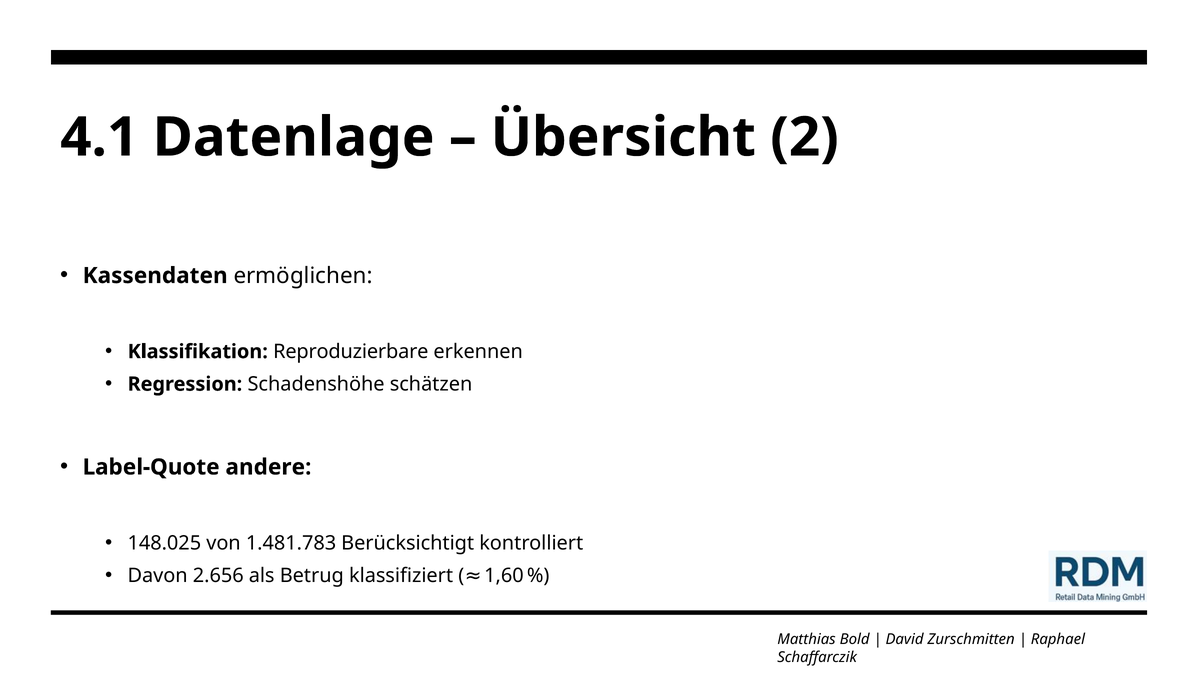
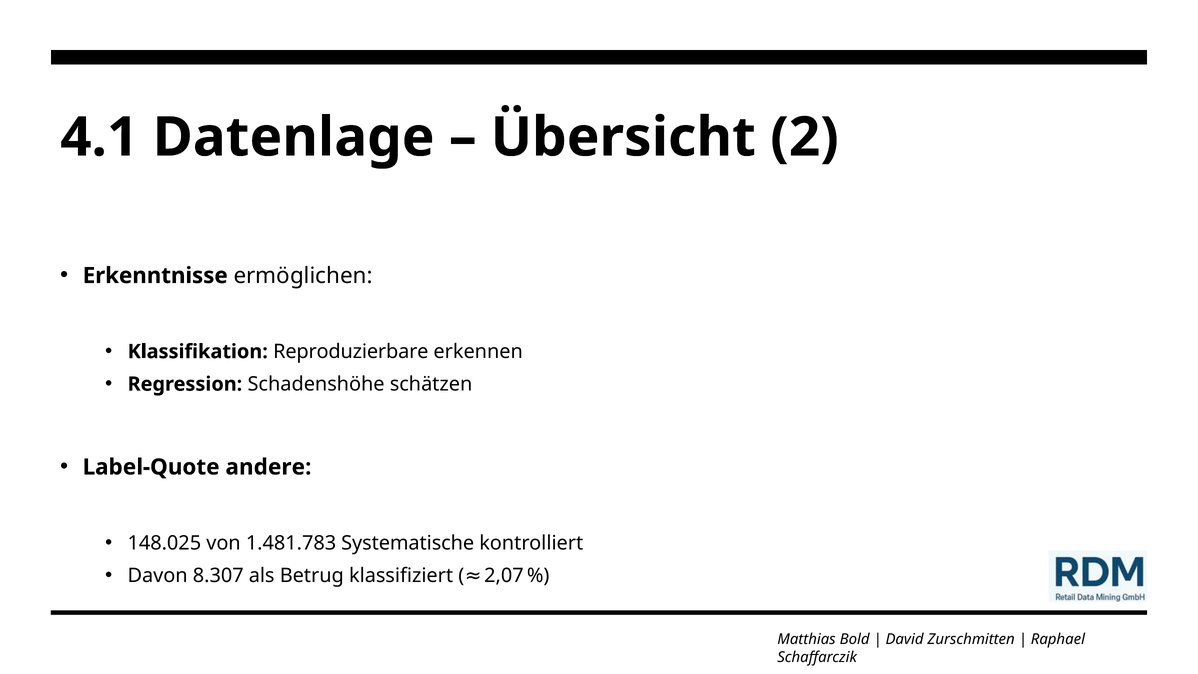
Kassendaten: Kassendaten -> Erkenntnisse (155, 276)
Berücksichtigt: Berücksichtigt -> Systematische (408, 543)
2.656: 2.656 -> 8.307 (218, 575)
1,60: 1,60 -> 2,07 (504, 575)
